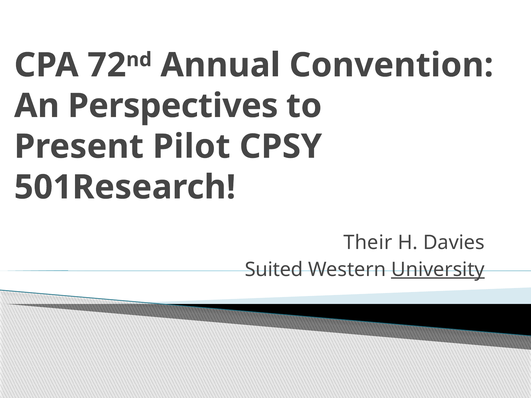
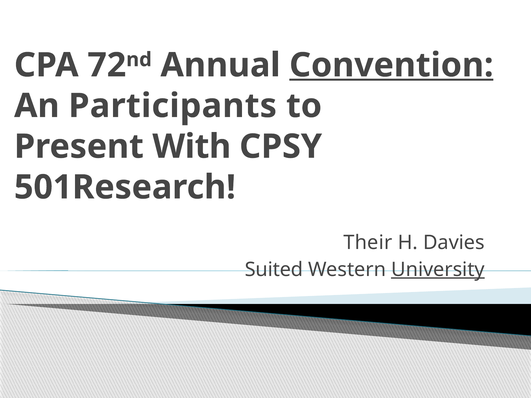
Convention underline: none -> present (391, 65)
Perspectives: Perspectives -> Participants (173, 106)
Pilot: Pilot -> With (192, 147)
